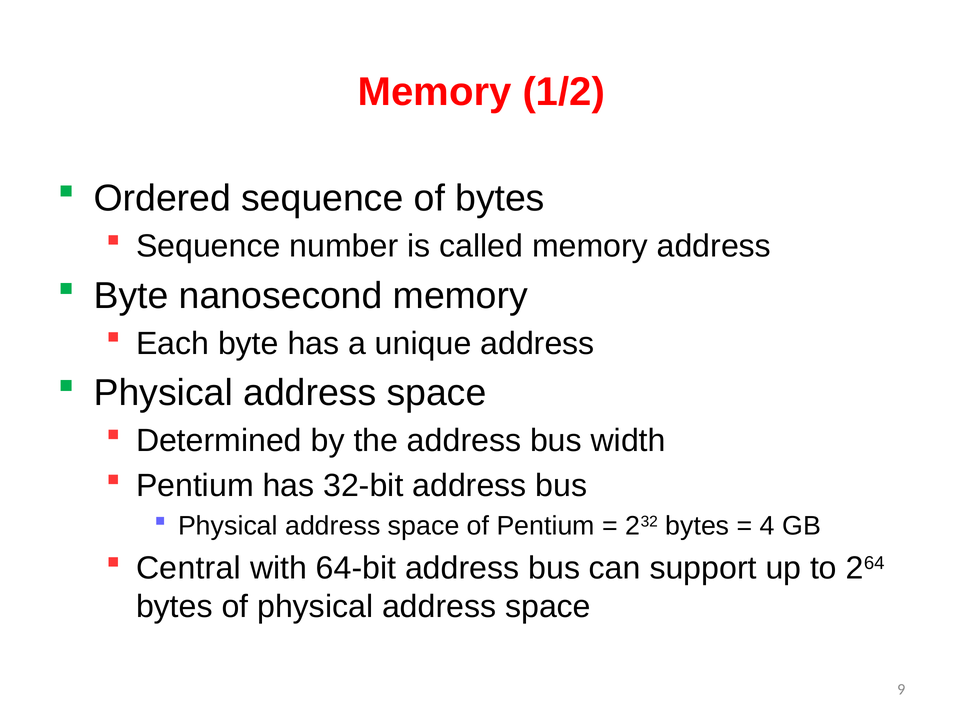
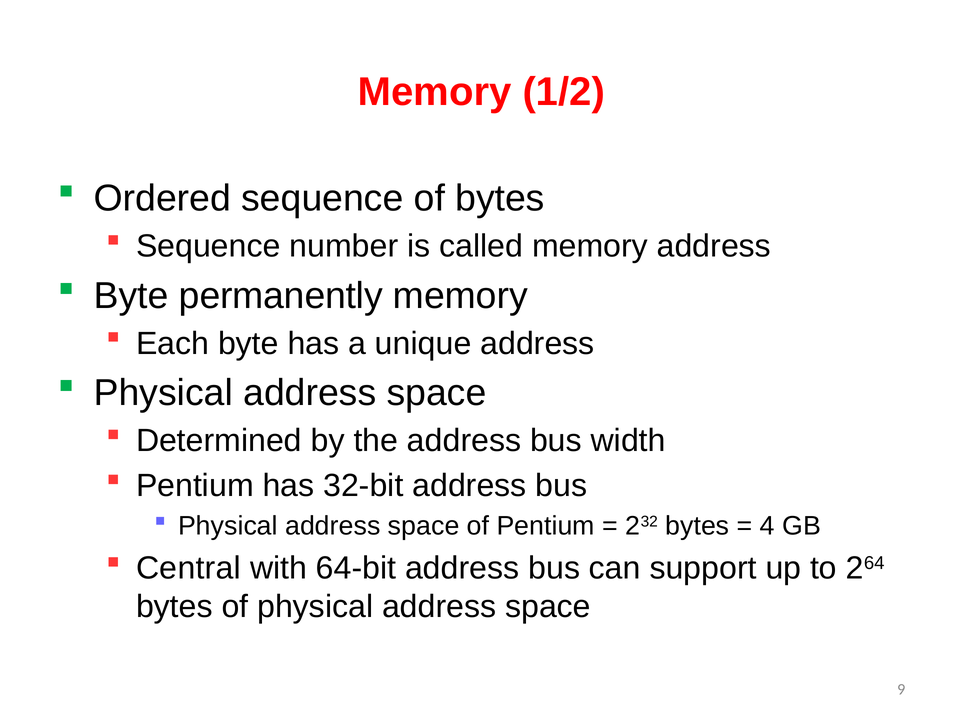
nanosecond: nanosecond -> permanently (281, 296)
